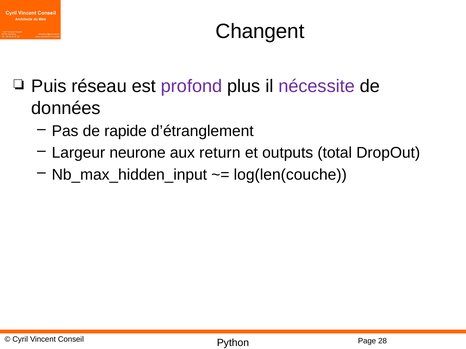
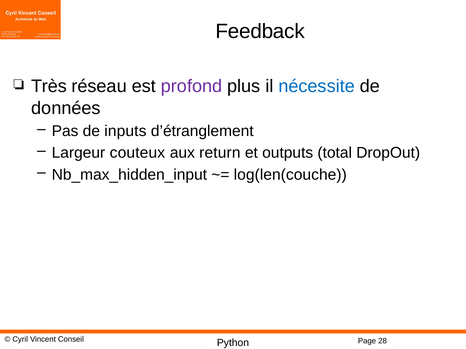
Changent: Changent -> Feedback (260, 31)
Puis: Puis -> Très (49, 86)
nécessite colour: purple -> blue (317, 86)
rapide: rapide -> inputs (125, 131)
neurone: neurone -> couteux (137, 153)
